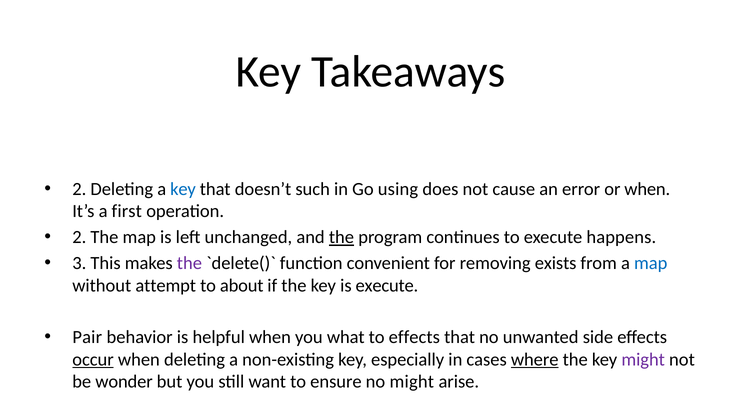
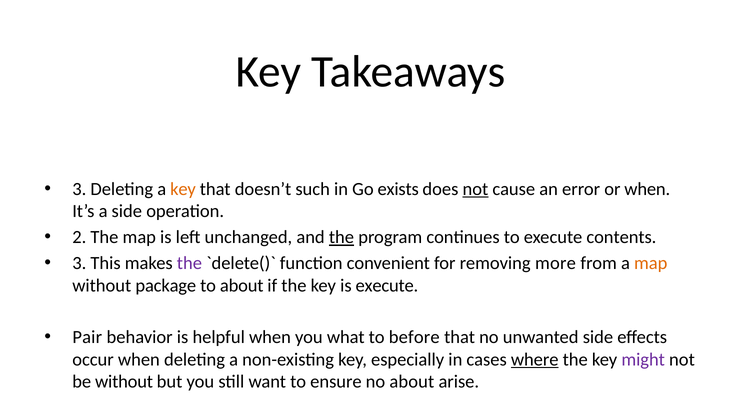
2: 2 -> 3 (79, 189)
key colour: blue -> orange (183, 189)
using: using -> exists (398, 189)
not underline: none -> present (475, 189)
a first: first -> side (127, 211)
happens: happens -> contents (621, 237)
exists: exists -> more (555, 263)
map colour: blue -> orange (651, 263)
attempt: attempt -> package (166, 285)
to effects: effects -> before (414, 337)
occur underline: present -> none (93, 359)
be wonder: wonder -> without (124, 382)
no might: might -> about (412, 382)
